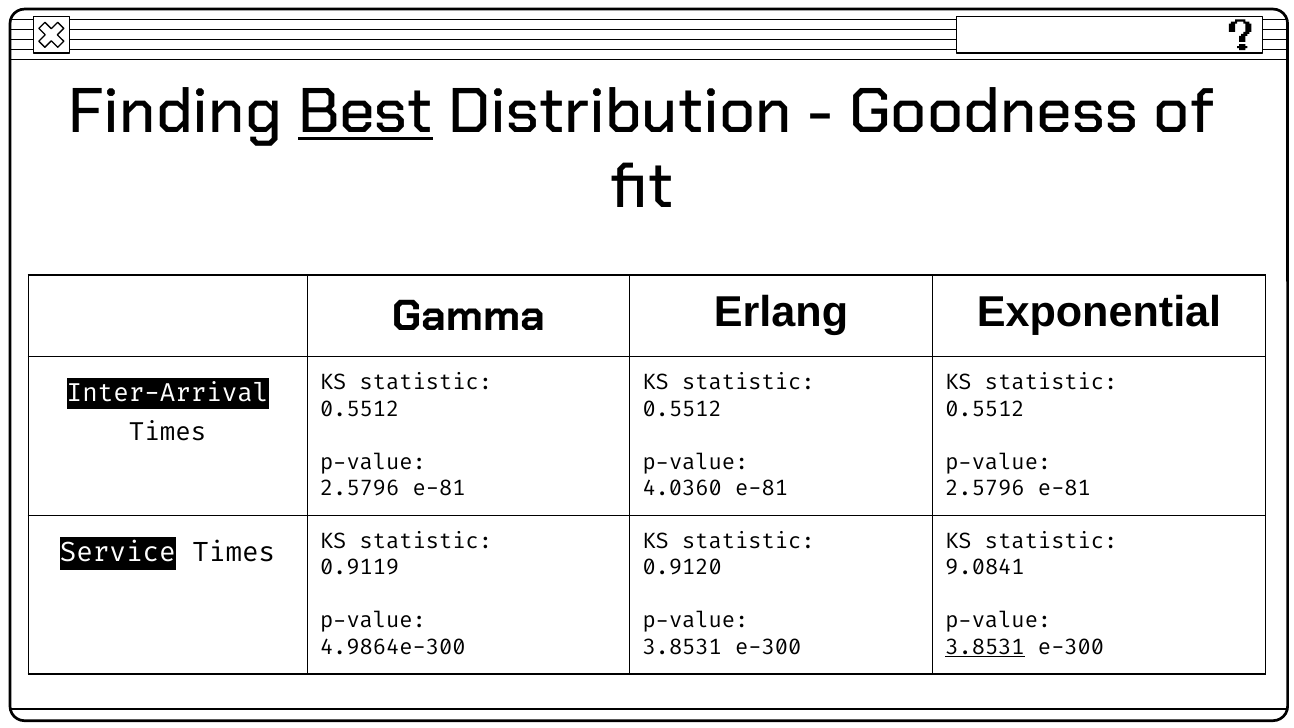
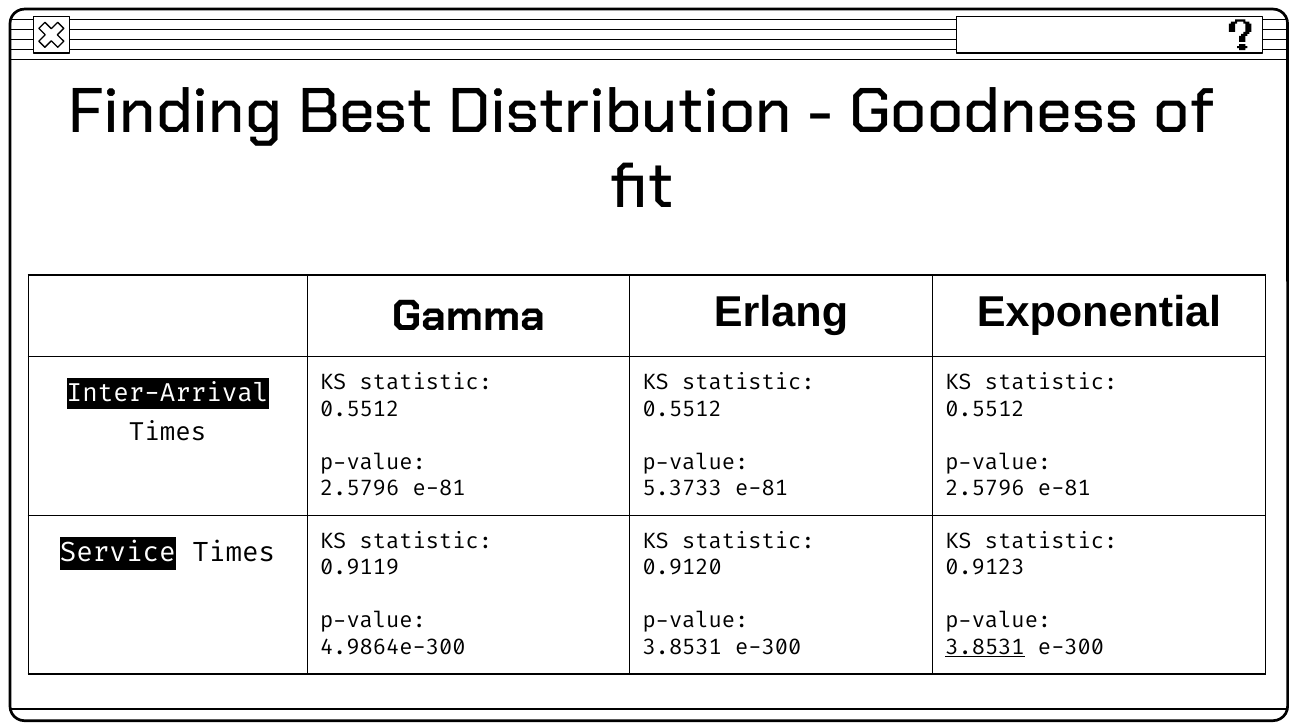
Best underline: present -> none (365, 111)
4.0360: 4.0360 -> 5.3733 (682, 489)
9.0841: 9.0841 -> 0.9123 (985, 567)
